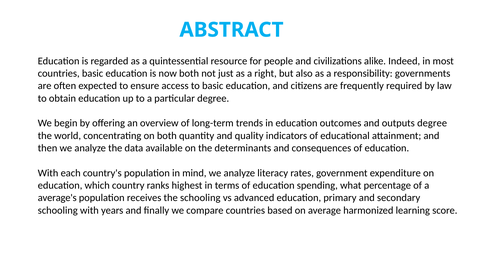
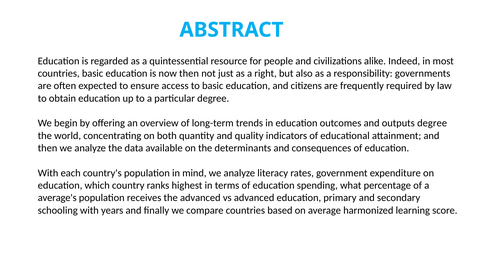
now both: both -> then (189, 73)
the schooling: schooling -> advanced (200, 198)
